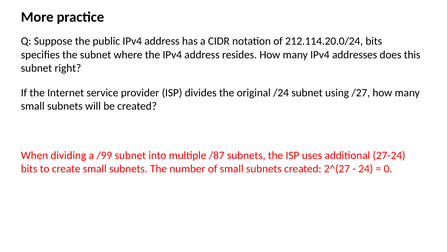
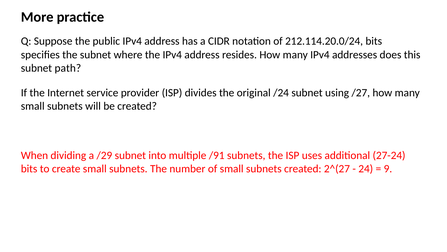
right: right -> path (68, 68)
/99: /99 -> /29 (104, 155)
/87: /87 -> /91 (217, 155)
0: 0 -> 9 (388, 169)
